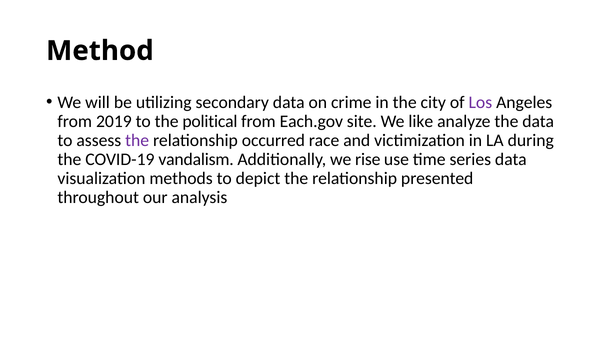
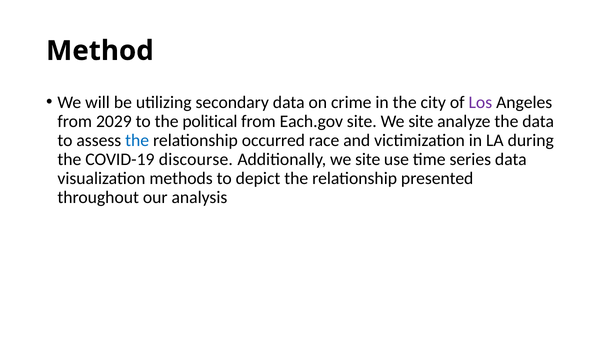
2019: 2019 -> 2029 (114, 121)
site We like: like -> site (421, 121)
the colour: purple -> blue (137, 140)
vandalism: vandalism -> discourse (196, 159)
Additionally we rise: rise -> site (368, 159)
